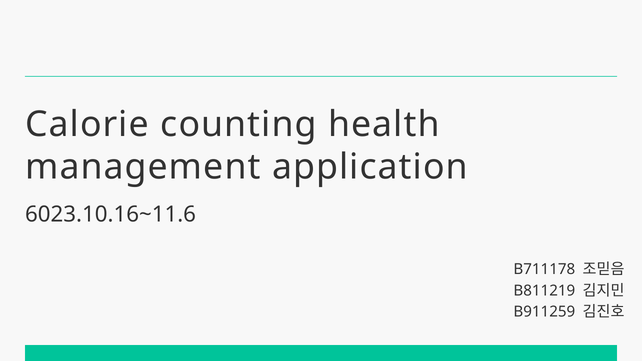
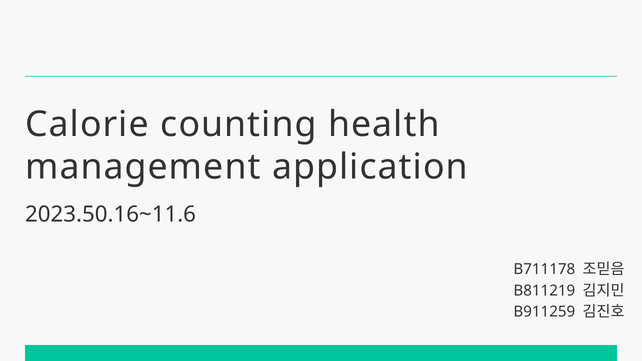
6023.10.16~11.6: 6023.10.16~11.6 -> 2023.50.16~11.6 (111, 214)
